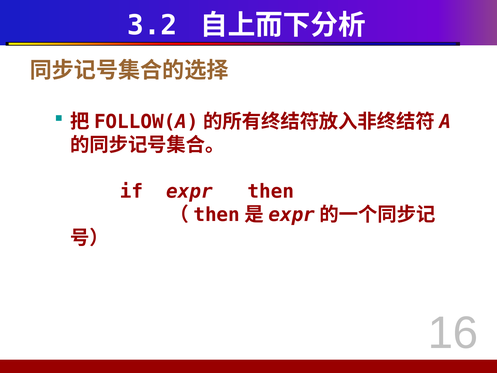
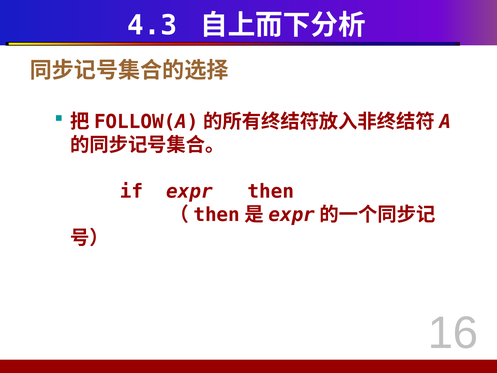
3.2: 3.2 -> 4.3 (152, 26)
